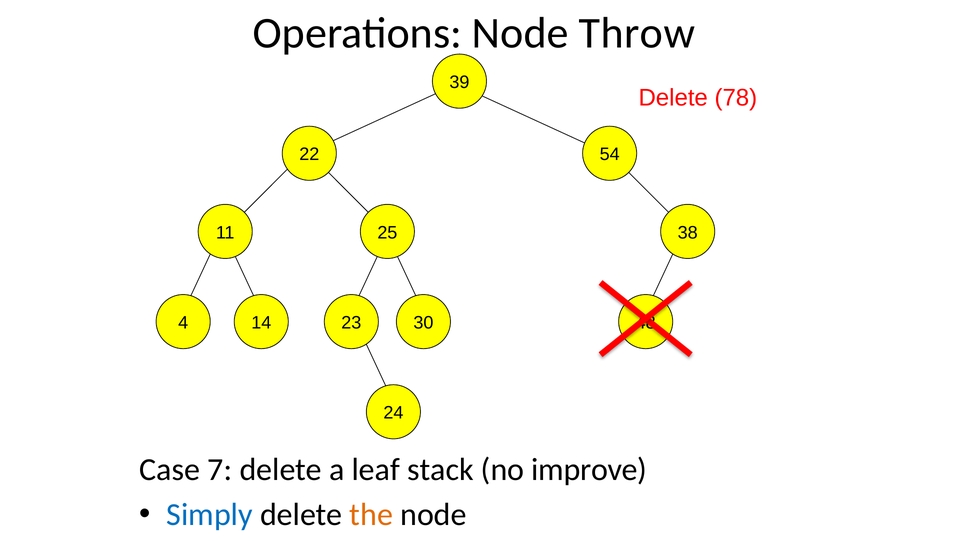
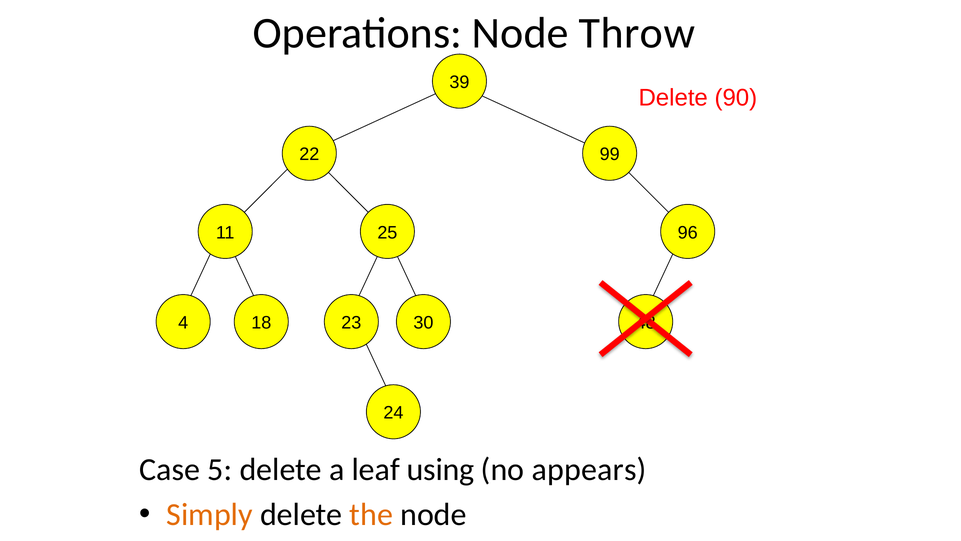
78: 78 -> 90 (736, 98)
54: 54 -> 99 (610, 154)
38: 38 -> 96 (688, 232)
14: 14 -> 18 (261, 323)
7: 7 -> 5 (220, 470)
stack: stack -> using (441, 470)
improve: improve -> appears (589, 470)
Simply colour: blue -> orange (210, 514)
